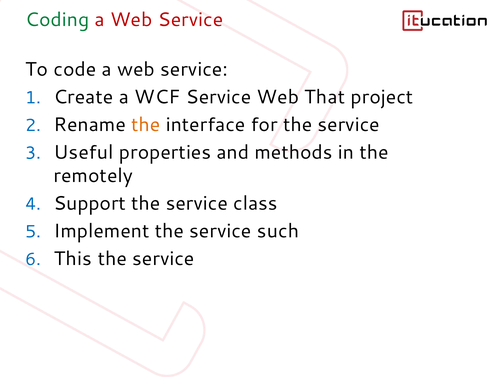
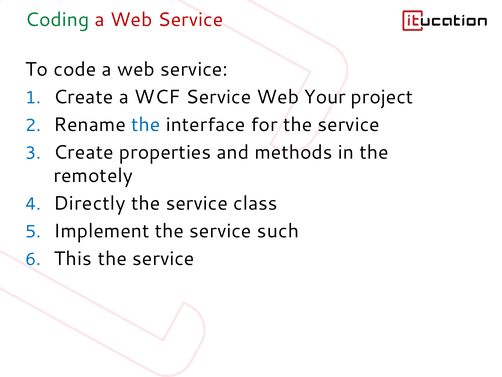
That: That -> Your (325, 97)
the colour: orange -> blue (146, 124)
Useful: Useful -> Create (84, 152)
Support: Support -> Directly (90, 203)
